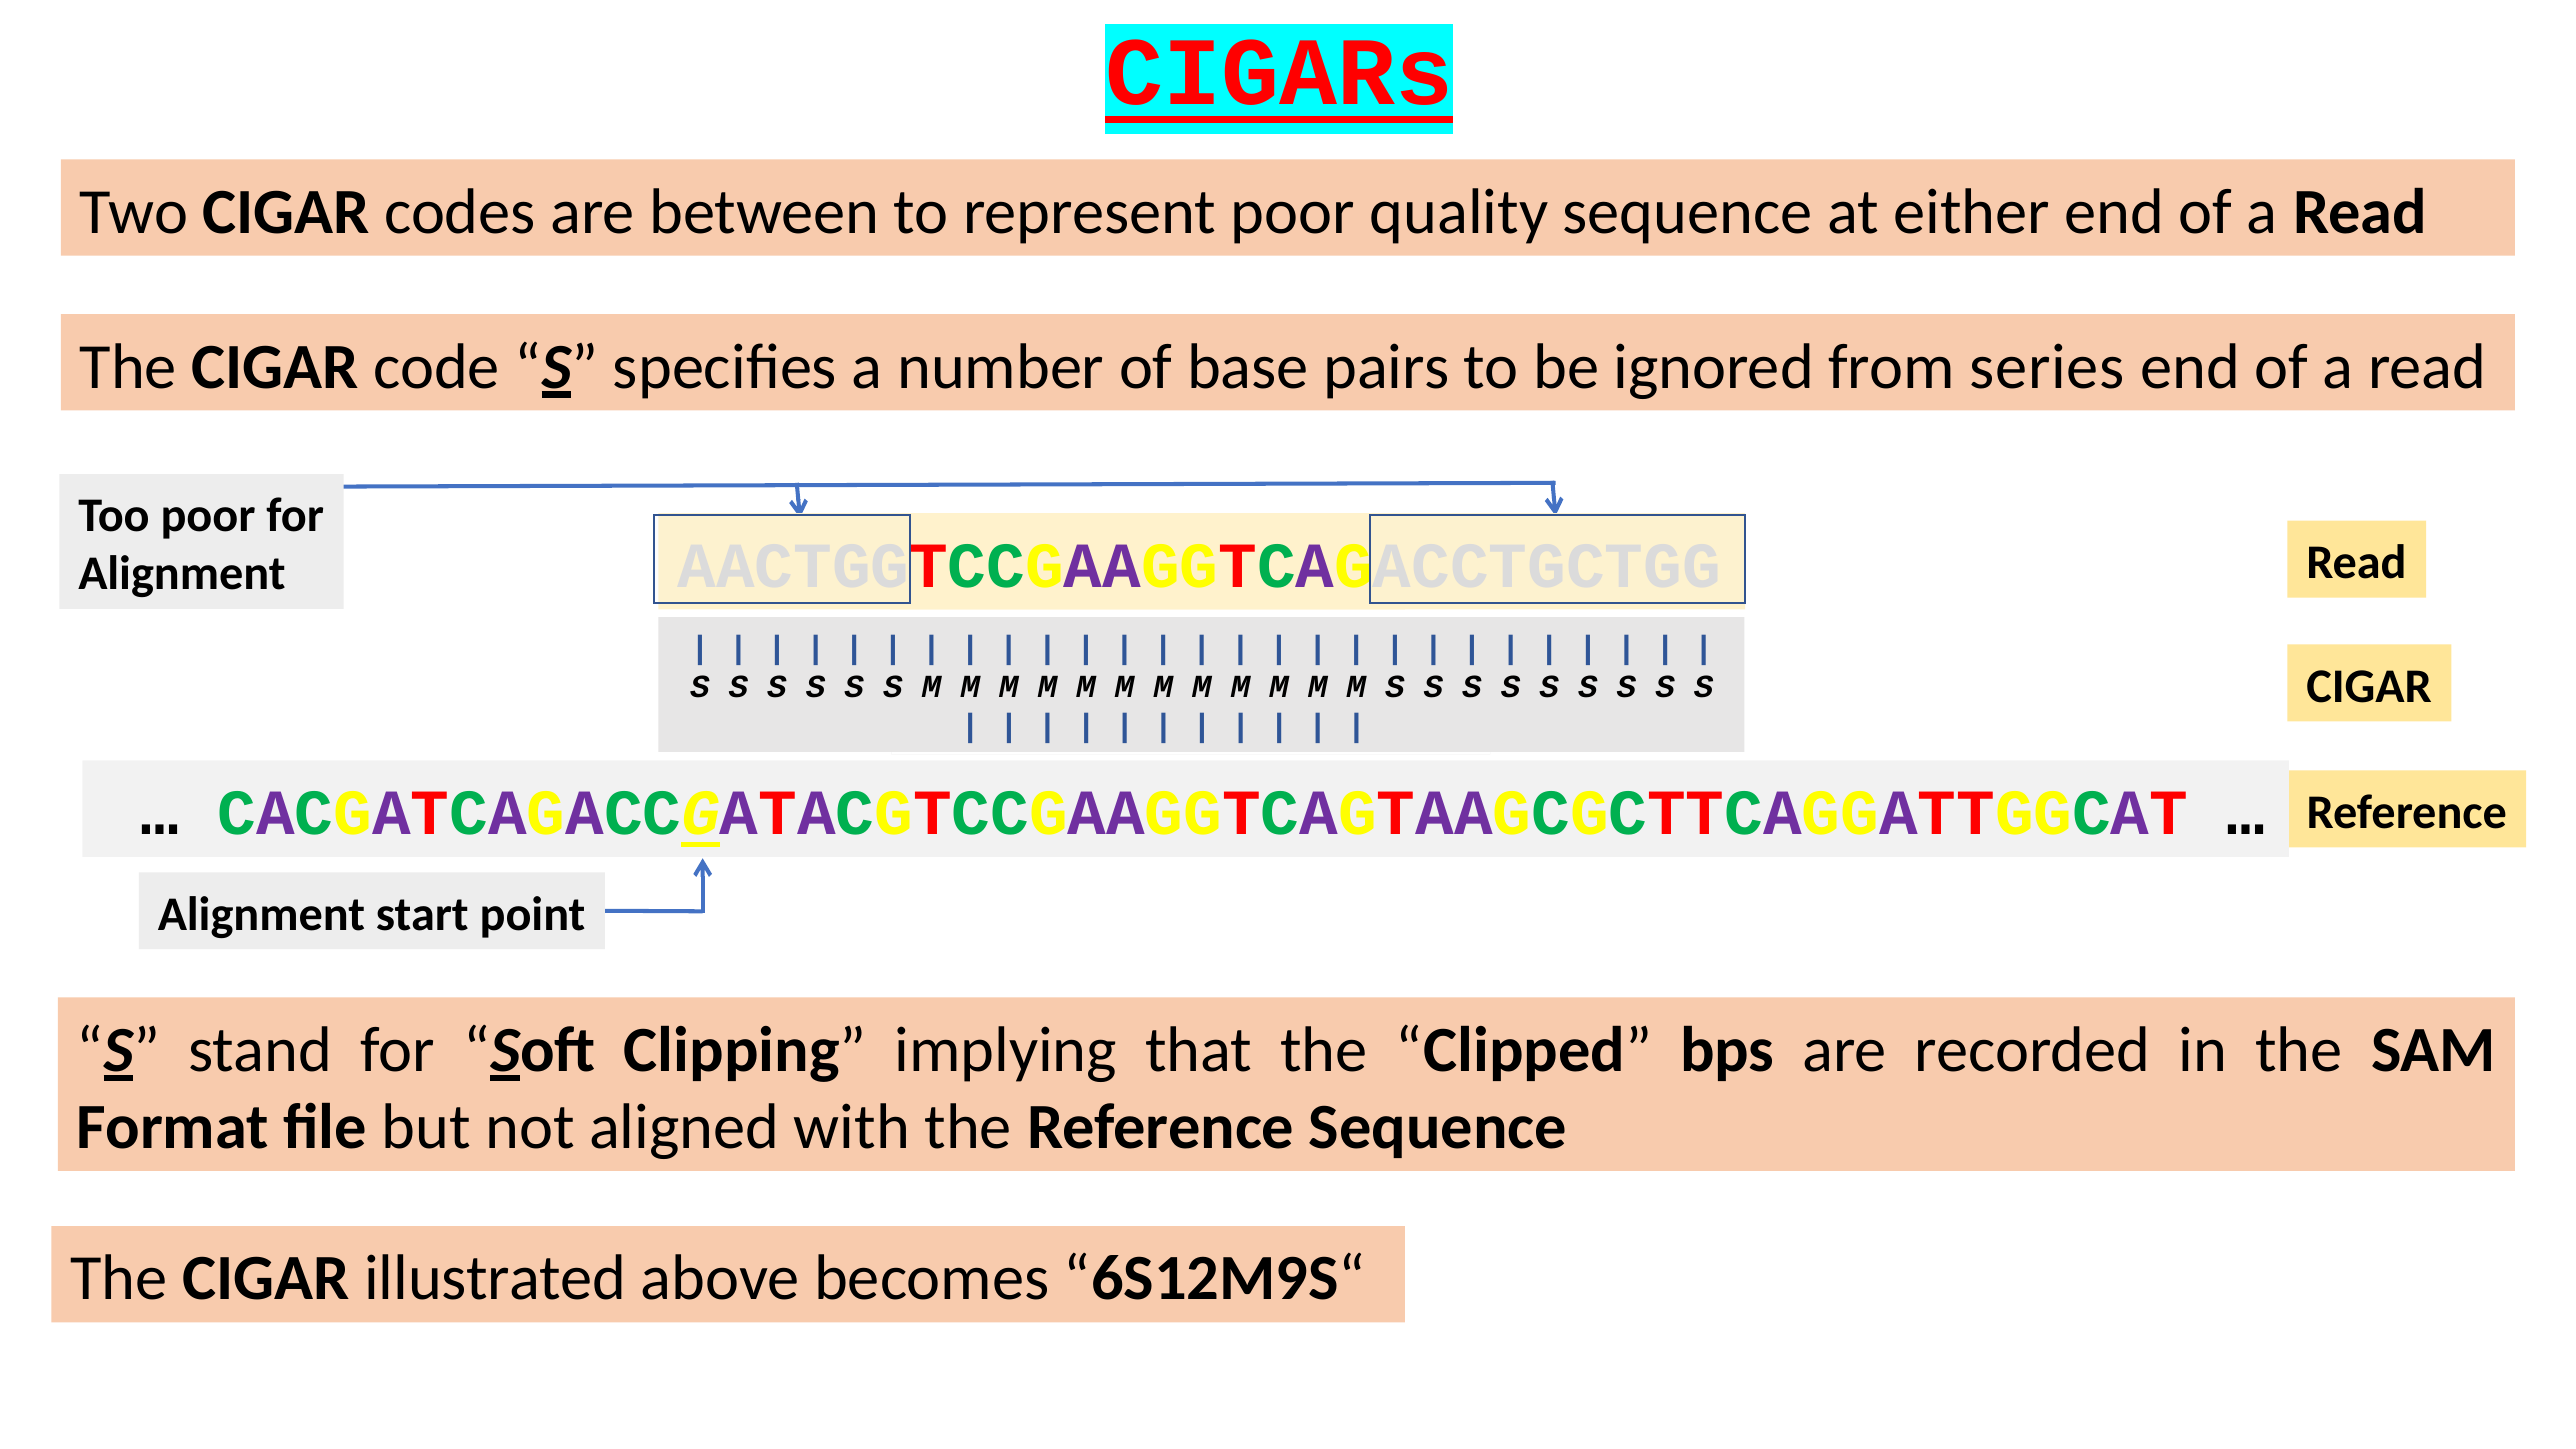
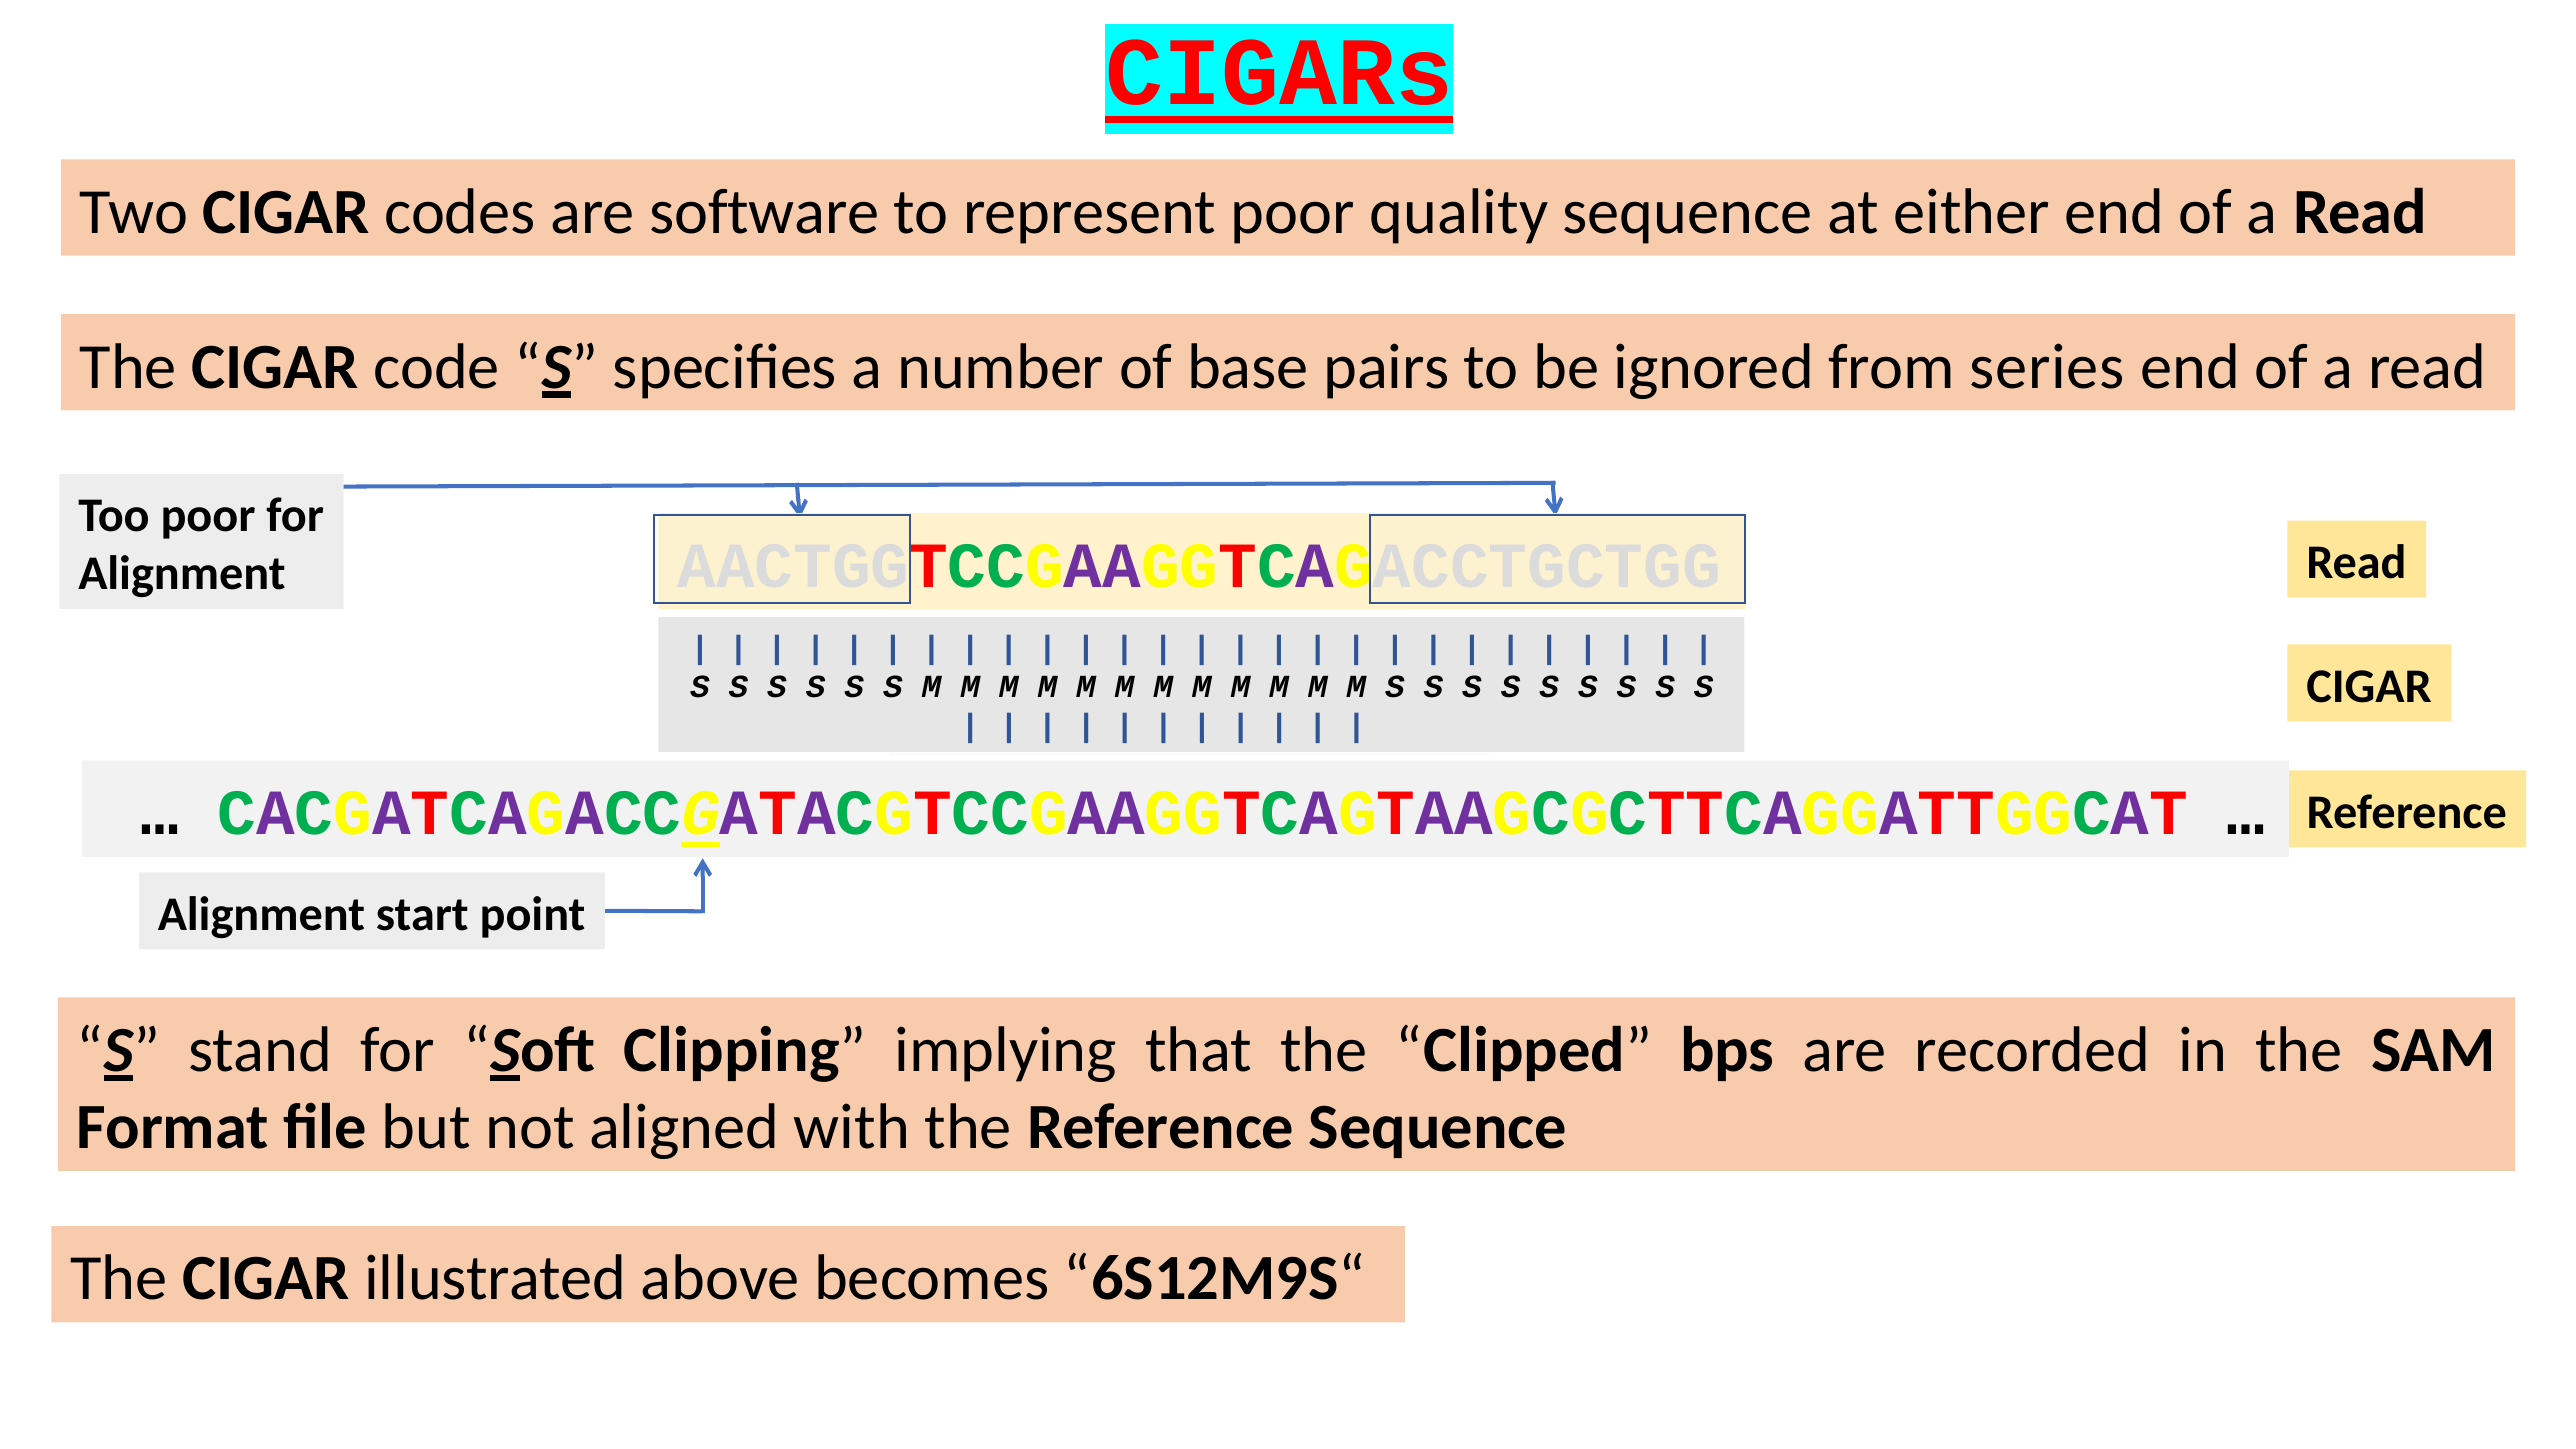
between: between -> software (764, 212)
